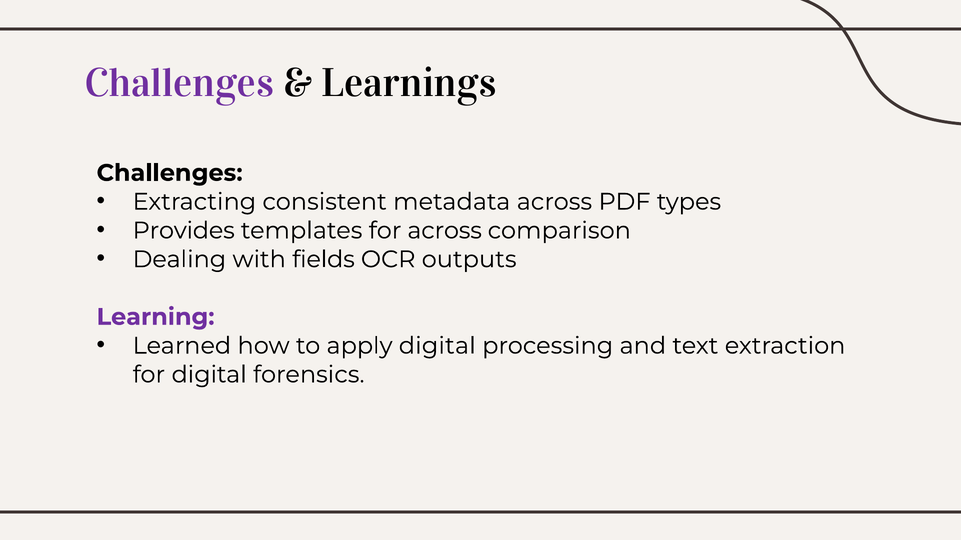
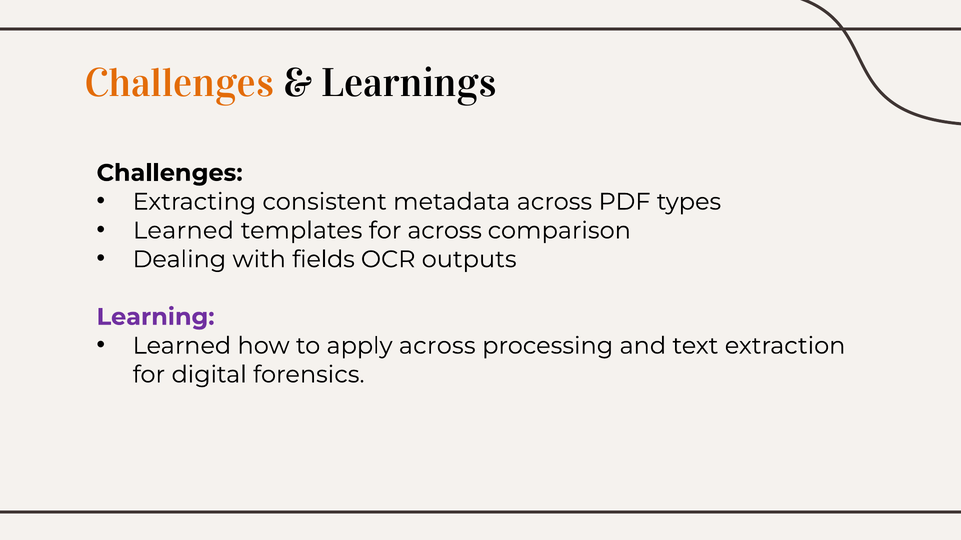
Challenges colour: purple -> orange (179, 83)
Provides: Provides -> Learned (183, 231)
apply digital: digital -> across (437, 346)
